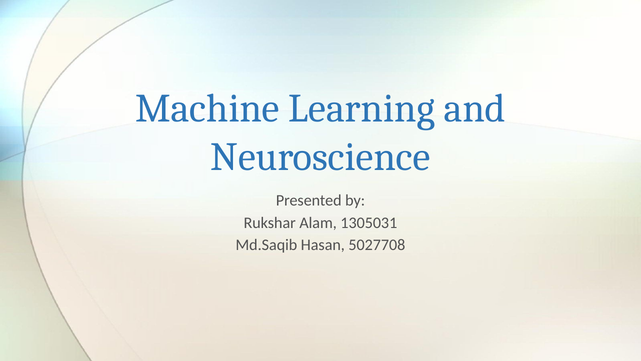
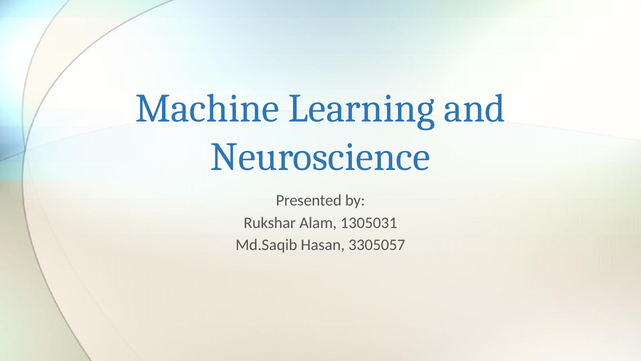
5027708: 5027708 -> 3305057 (377, 245)
